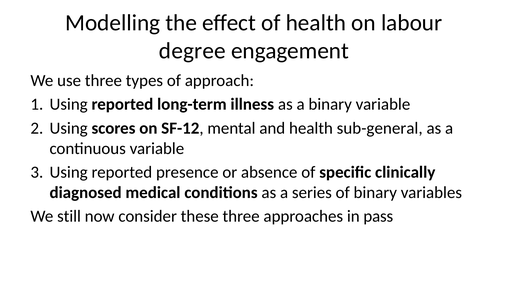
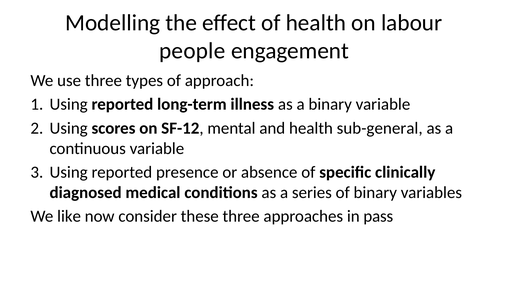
degree: degree -> people (192, 51)
still: still -> like (69, 216)
